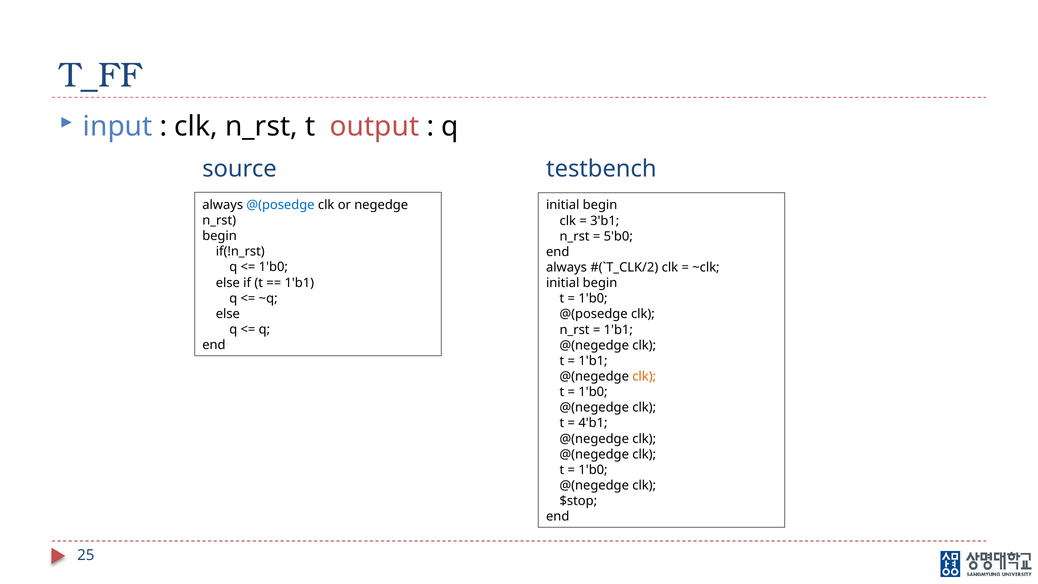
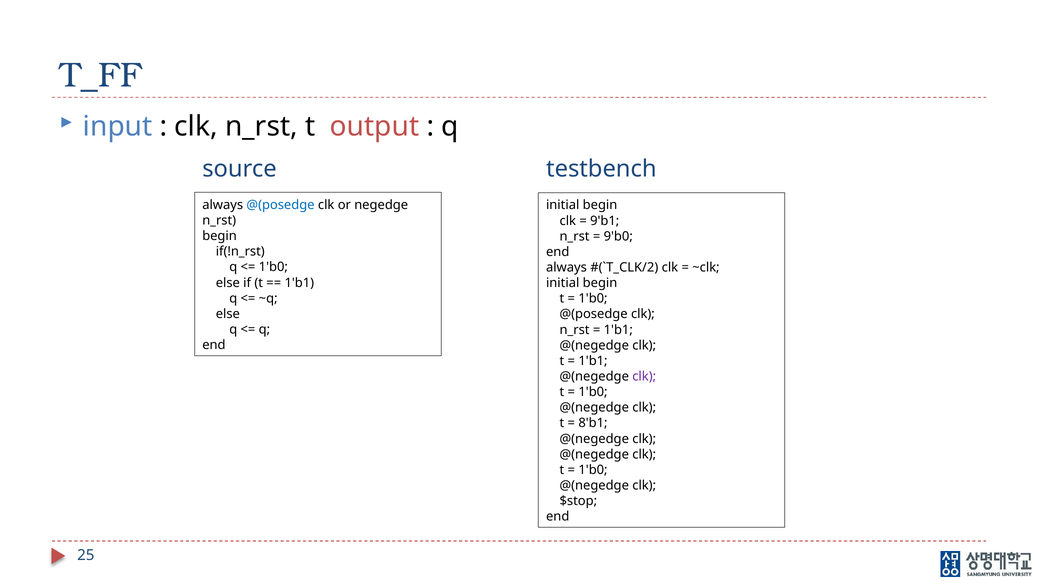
3'b1: 3'b1 -> 9'b1 (605, 221)
5'b0: 5'b0 -> 9'b0 (618, 236)
clk colour: orange -> purple (644, 376)
4'b1: 4'b1 -> 8'b1 (593, 423)
